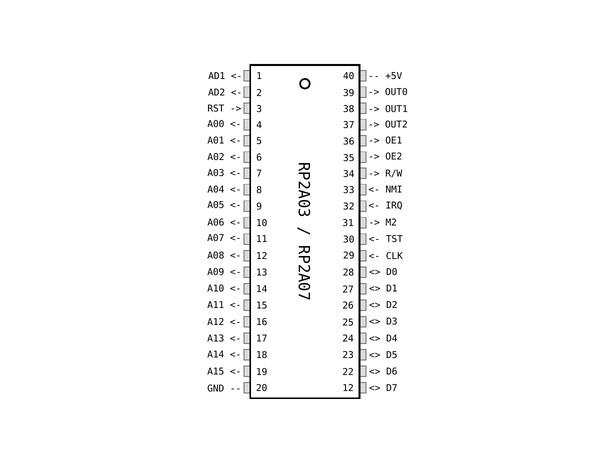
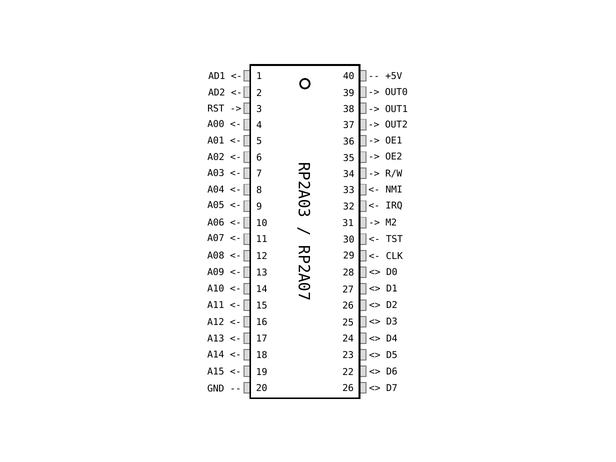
20 12: 12 -> 26 (348, 388)
